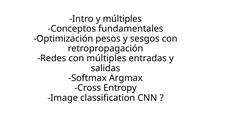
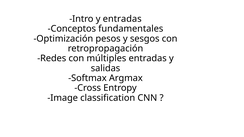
y múltiples: múltiples -> entradas (122, 19)
